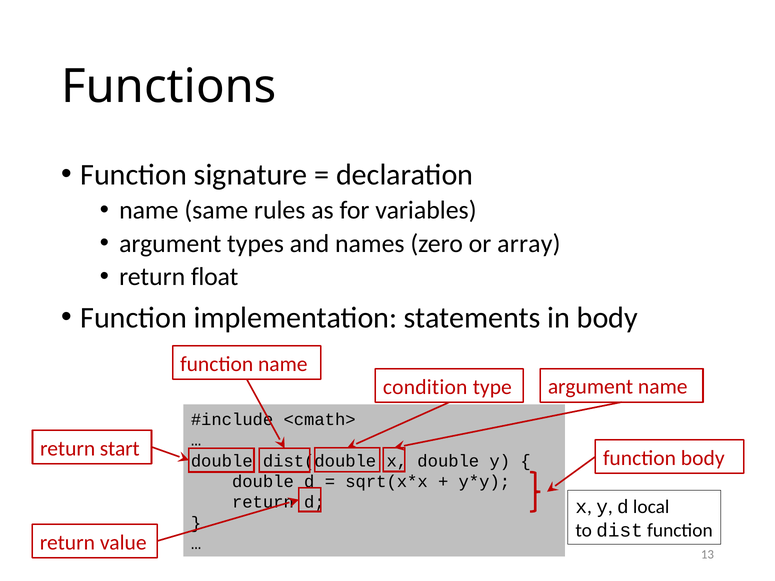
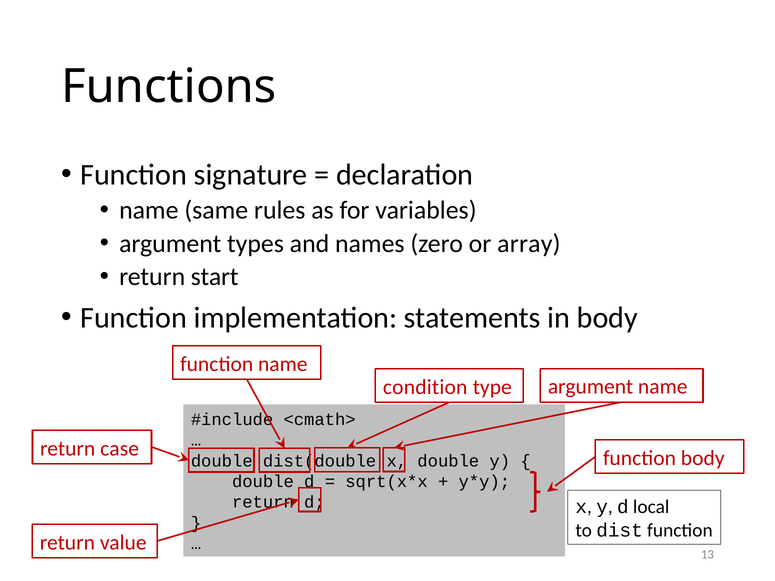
float: float -> start (215, 277)
start: start -> case (120, 449)
